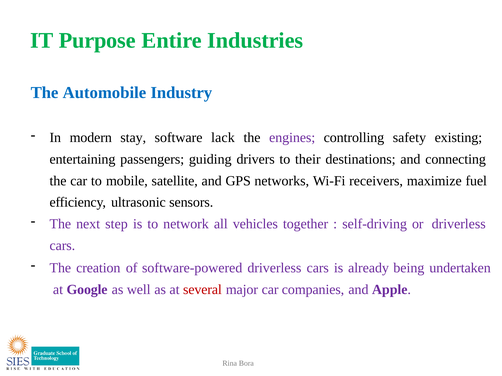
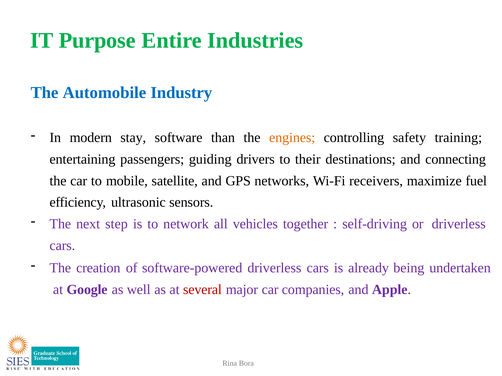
lack: lack -> than (223, 138)
engines colour: purple -> orange (292, 138)
existing: existing -> training (458, 138)
